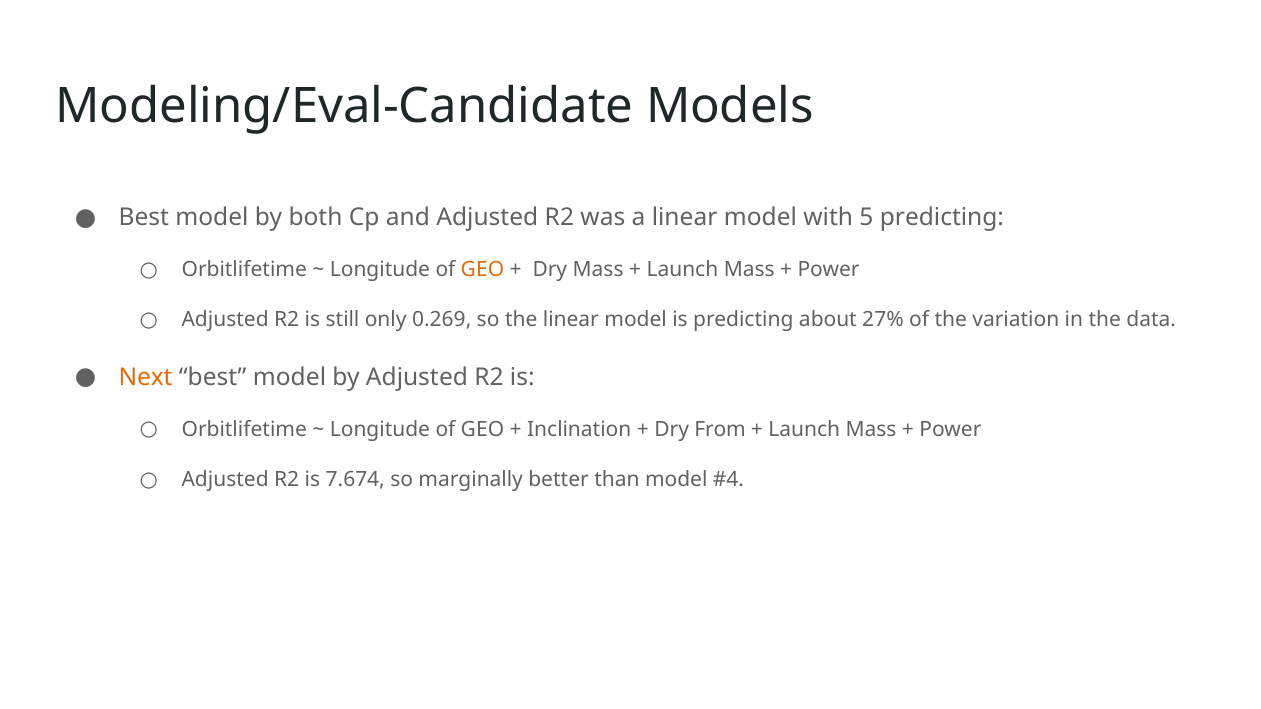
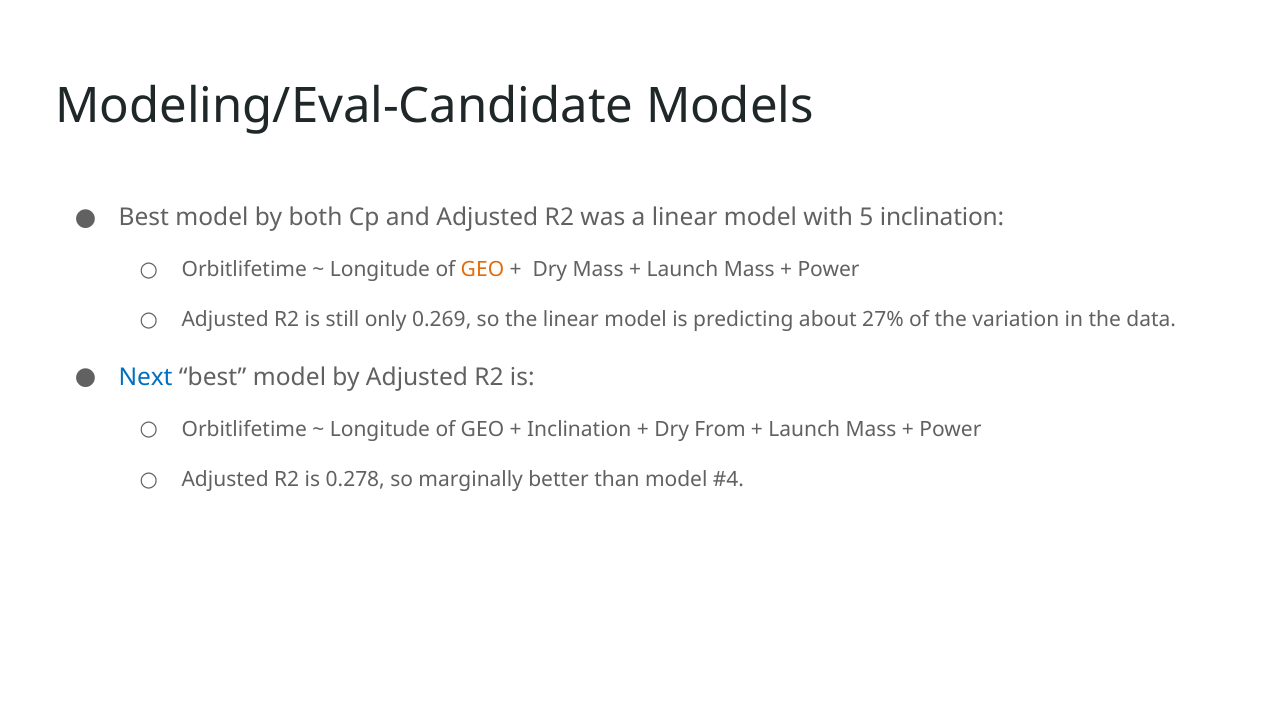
5 predicting: predicting -> inclination (942, 217)
Next colour: orange -> blue (146, 377)
7.674: 7.674 -> 0.278 (355, 480)
